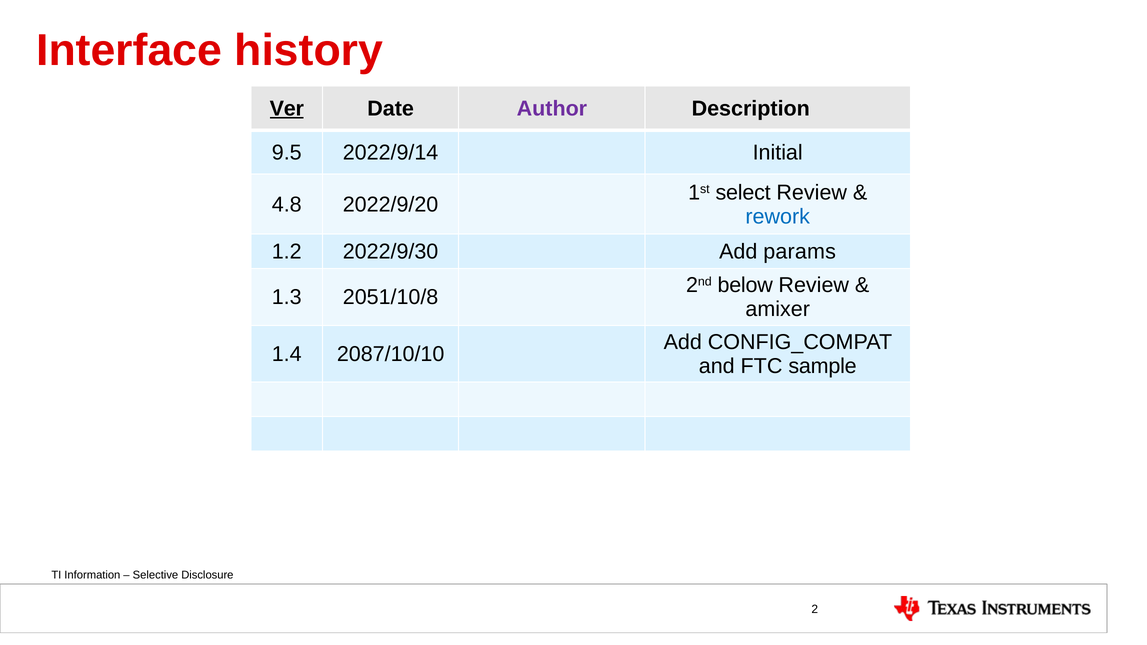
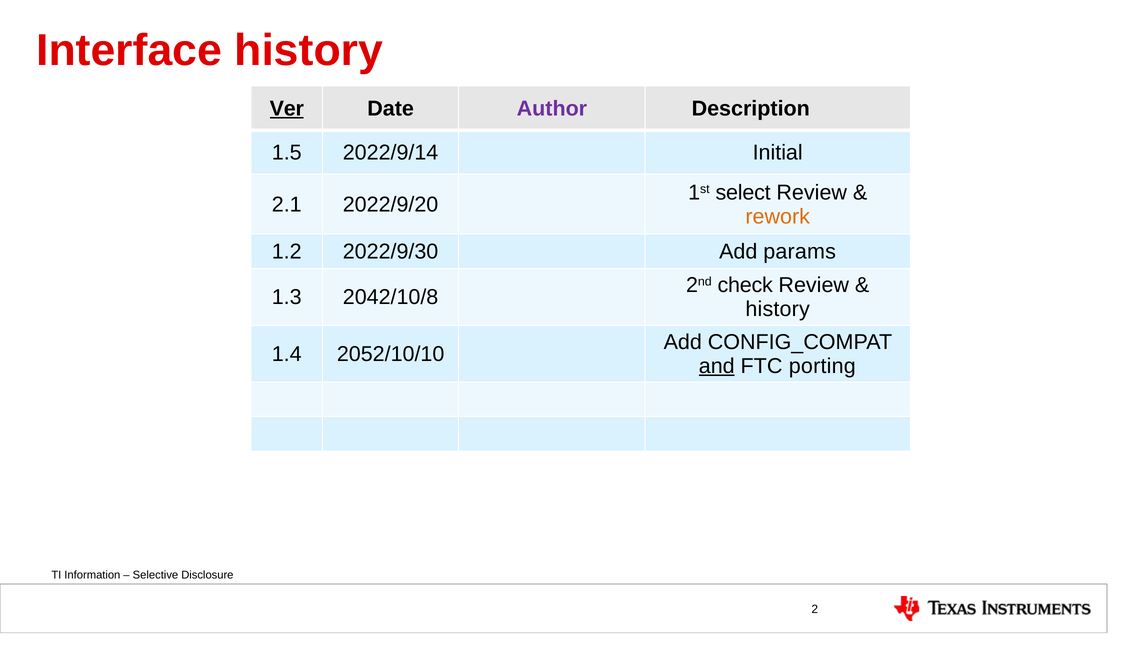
9.5: 9.5 -> 1.5 (287, 153)
4.8: 4.8 -> 2.1 (287, 205)
rework colour: blue -> orange (778, 217)
below: below -> check (745, 285)
2051/10/8: 2051/10/8 -> 2042/10/8 (391, 297)
amixer: amixer -> history (778, 309)
2087/10/10: 2087/10/10 -> 2052/10/10 (391, 354)
and underline: none -> present (717, 366)
sample: sample -> porting (822, 366)
